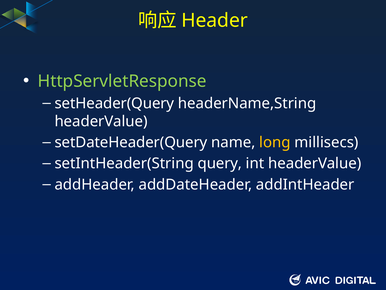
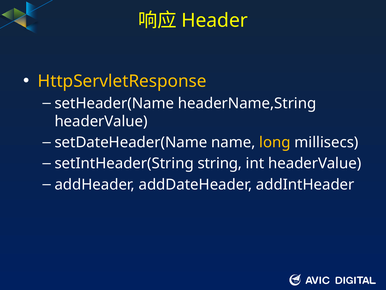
HttpServletResponse colour: light green -> yellow (122, 81)
setHeader(Query: setHeader(Query -> setHeader(Name (114, 103)
setDateHeader(Query: setDateHeader(Query -> setDateHeader(Name (131, 142)
query: query -> string (220, 163)
